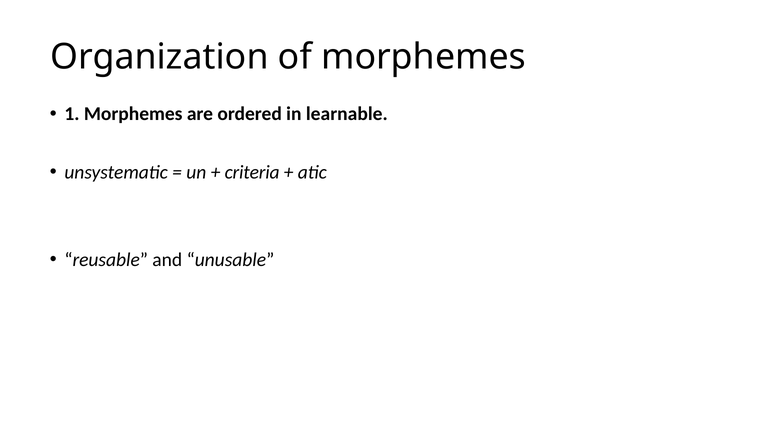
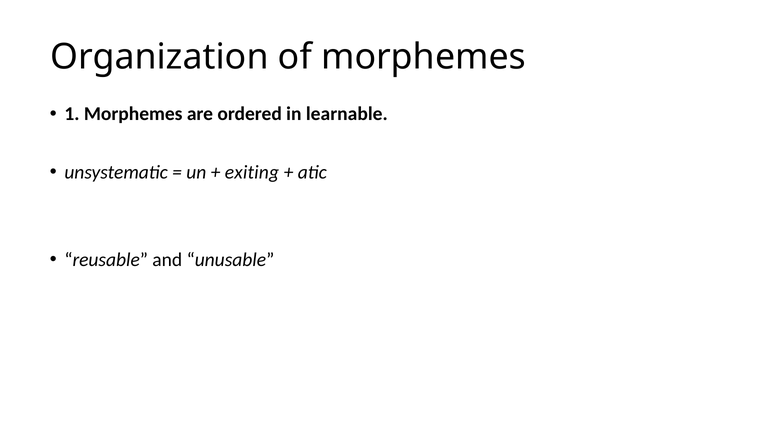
criteria: criteria -> exiting (252, 172)
